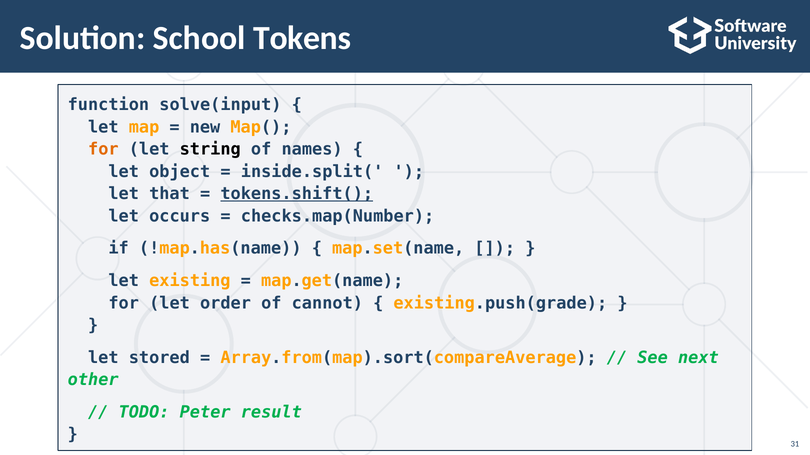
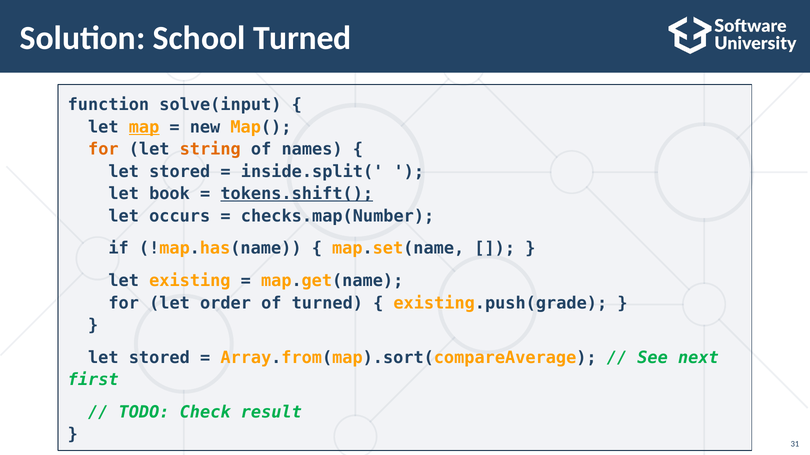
School Tokens: Tokens -> Turned (302, 38)
map underline: none -> present (144, 127)
string colour: black -> orange (210, 150)
object: object -> stored (180, 172)
that: that -> book (169, 194)
of cannot: cannot -> turned (327, 303)
other: other -> first (93, 380)
Peter: Peter -> Check (205, 413)
